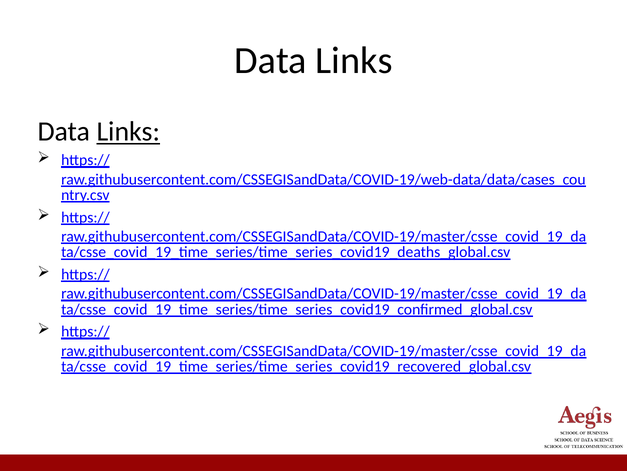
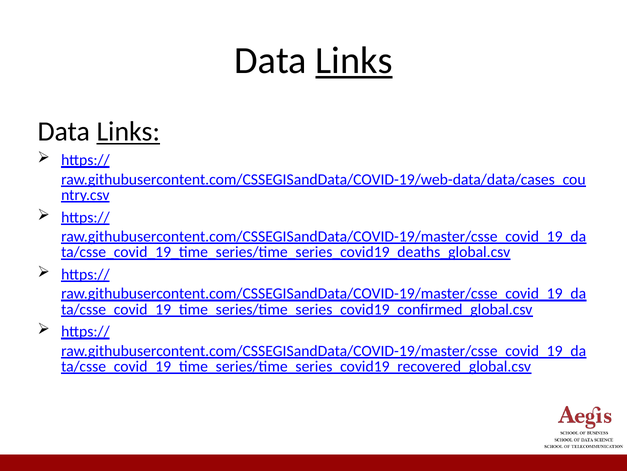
Links underline: none -> present (354, 61)
